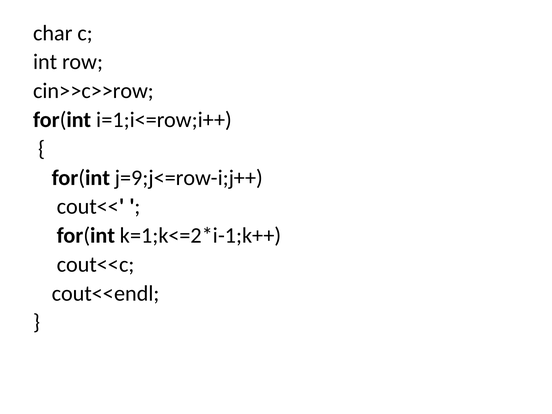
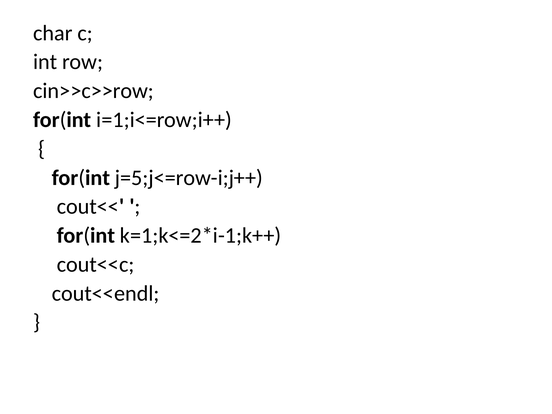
j=9;j<=row-i;j++: j=9;j<=row-i;j++ -> j=5;j<=row-i;j++ (189, 178)
